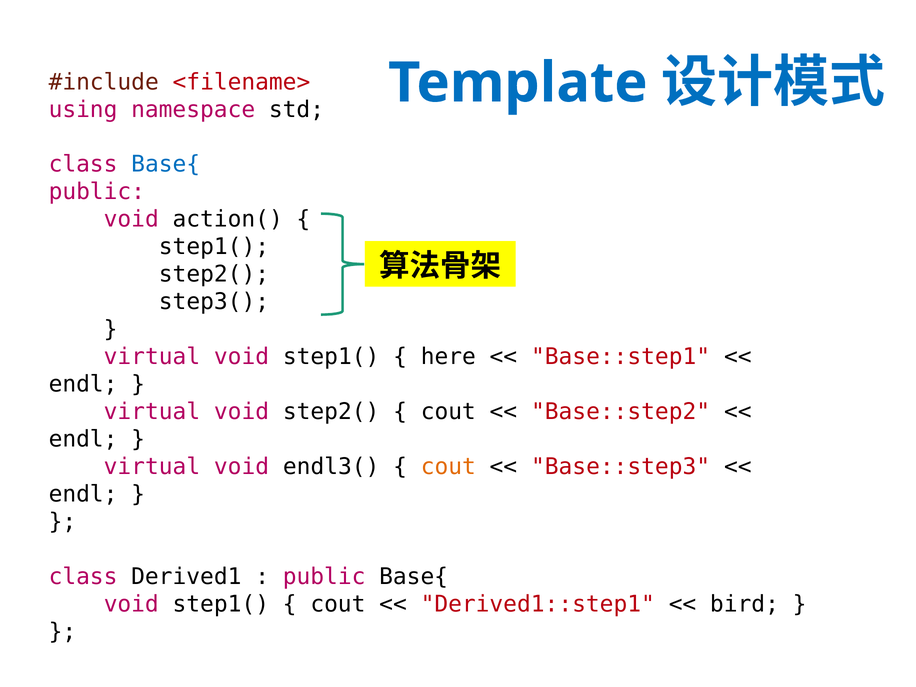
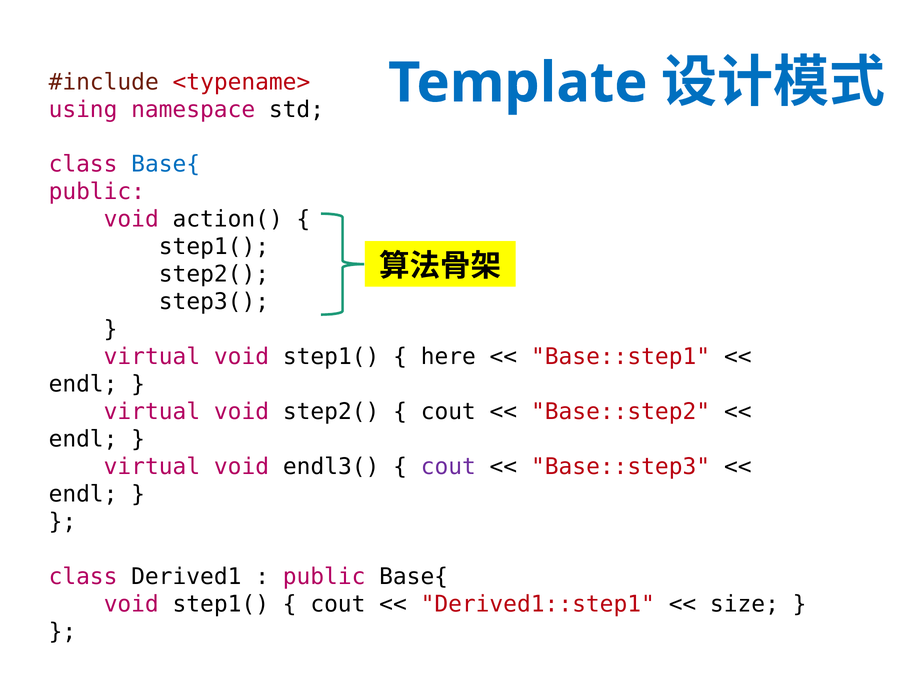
<filename>: <filename> -> <typename> (241, 82)
cout colour: orange -> purple (448, 467)
bird: bird -> size (744, 604)
